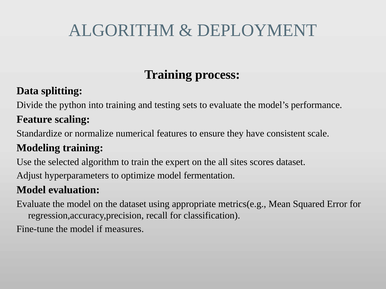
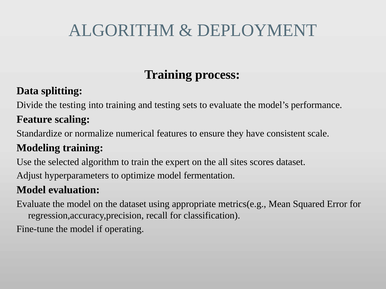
the python: python -> testing (73, 105)
measures: measures -> operating (124, 229)
